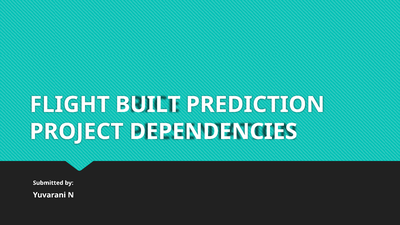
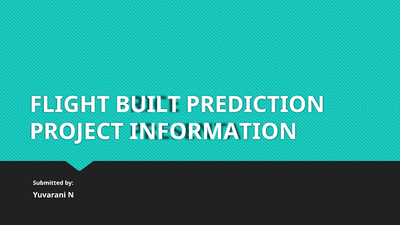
DEPENDENCIES: DEPENDENCIES -> INFORMATION (213, 132)
